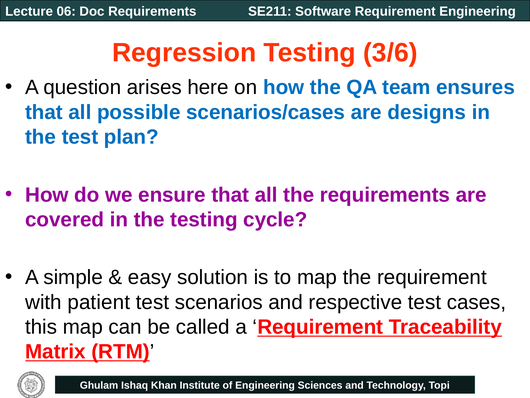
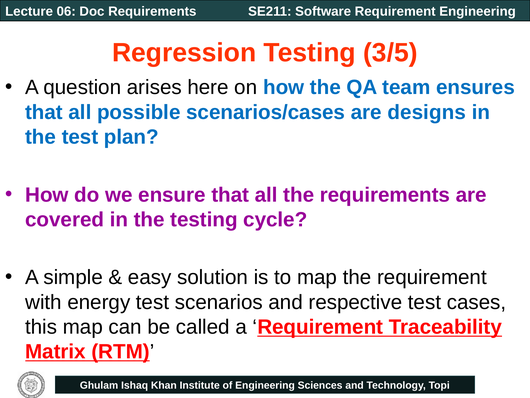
3/6: 3/6 -> 3/5 (390, 53)
patient: patient -> energy (99, 302)
